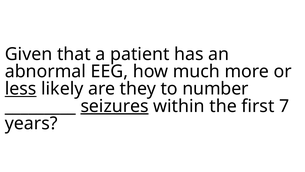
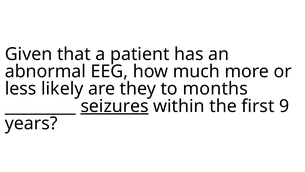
less underline: present -> none (21, 89)
number: number -> months (215, 89)
7: 7 -> 9 (284, 106)
